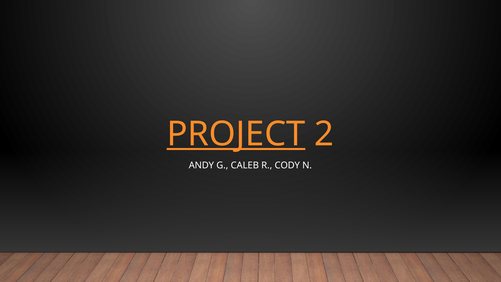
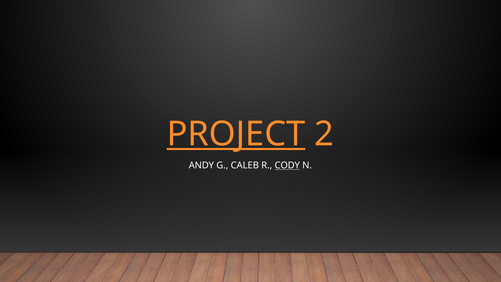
CODY underline: none -> present (287, 165)
